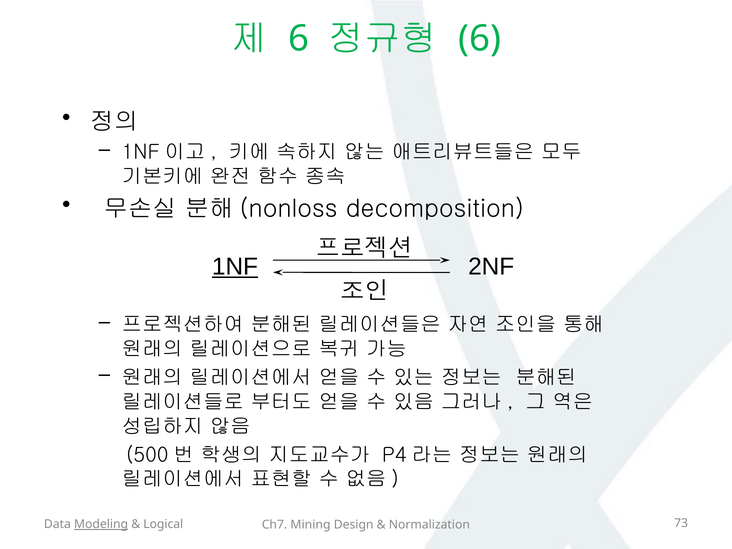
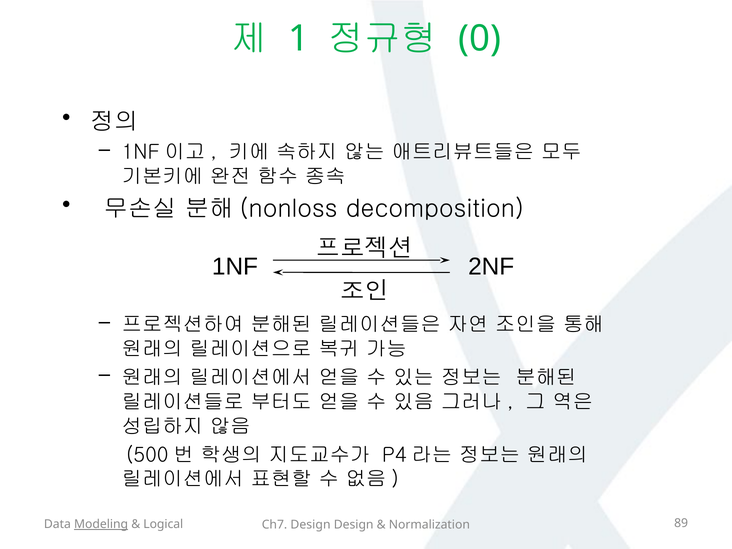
6: 6 -> 1 (299, 39)
6: 6 -> 0 (480, 39)
1NF underline: present -> none (235, 267)
Ch7 Mining: Mining -> Design (310, 524)
73: 73 -> 89 (681, 523)
